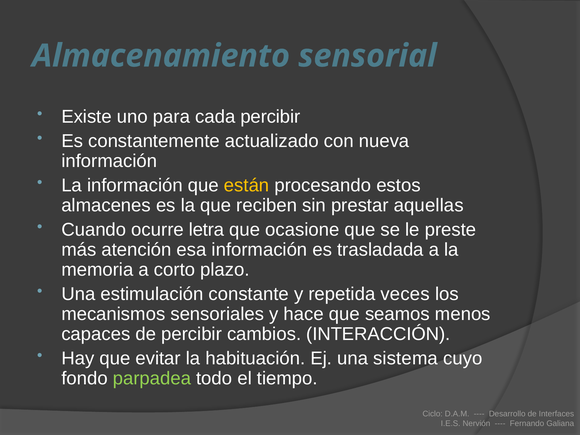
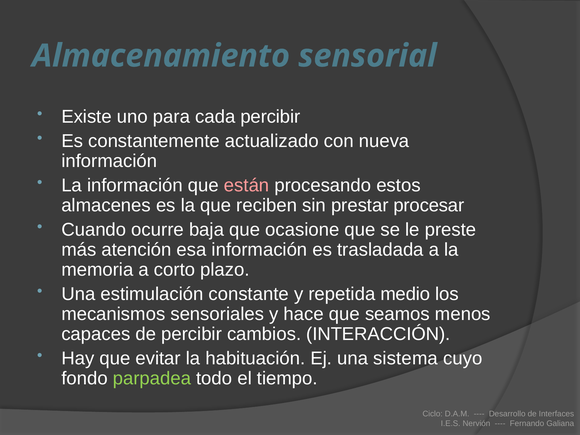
están colour: yellow -> pink (247, 185)
aquellas: aquellas -> procesar (429, 205)
letra: letra -> baja (206, 230)
veces: veces -> medio (405, 294)
